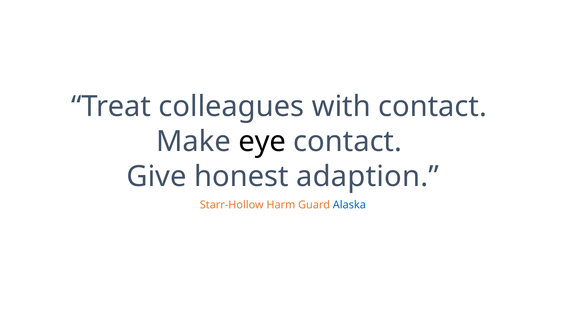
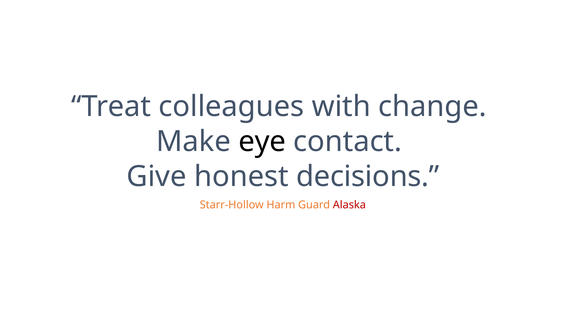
with contact: contact -> change (433, 107)
adaption: adaption -> decisions (368, 177)
Alaska colour: blue -> red (349, 205)
